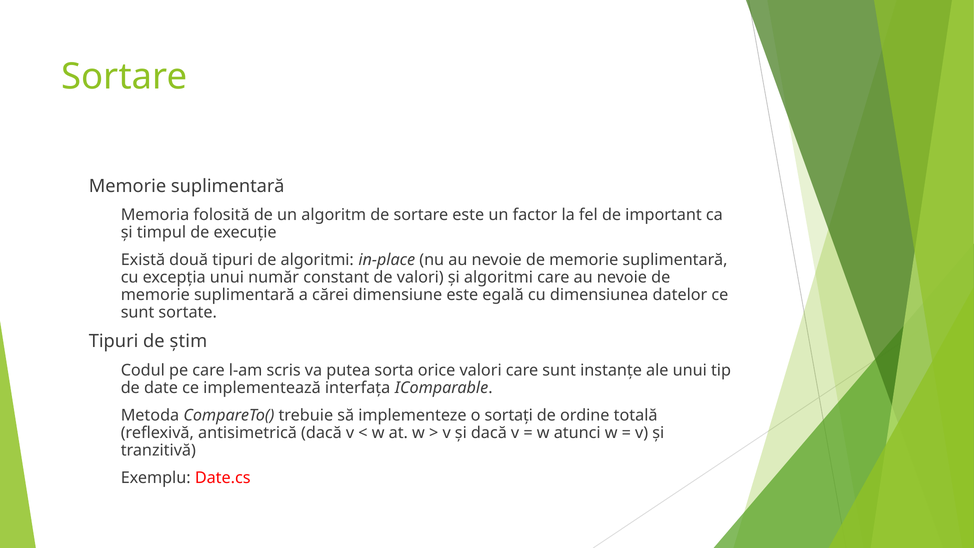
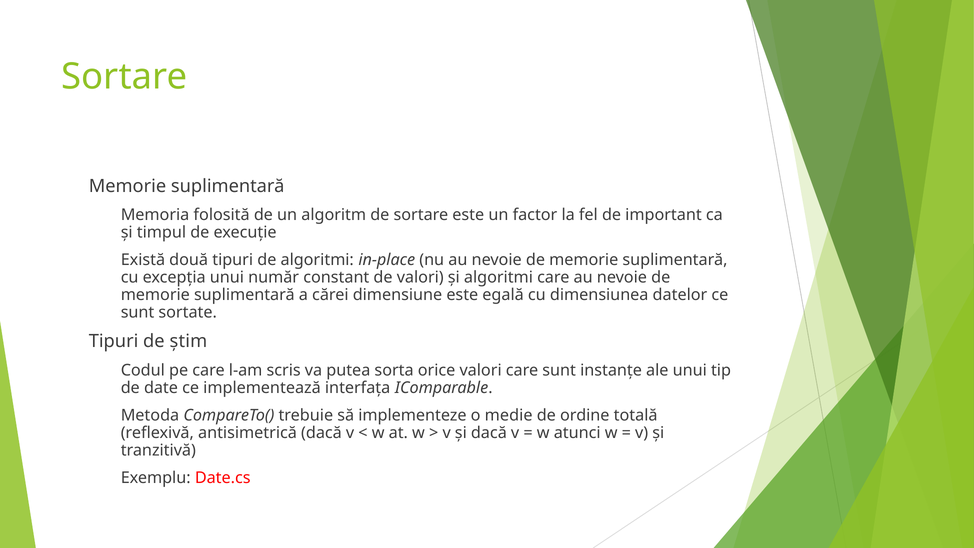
sortați: sortați -> medie (509, 415)
